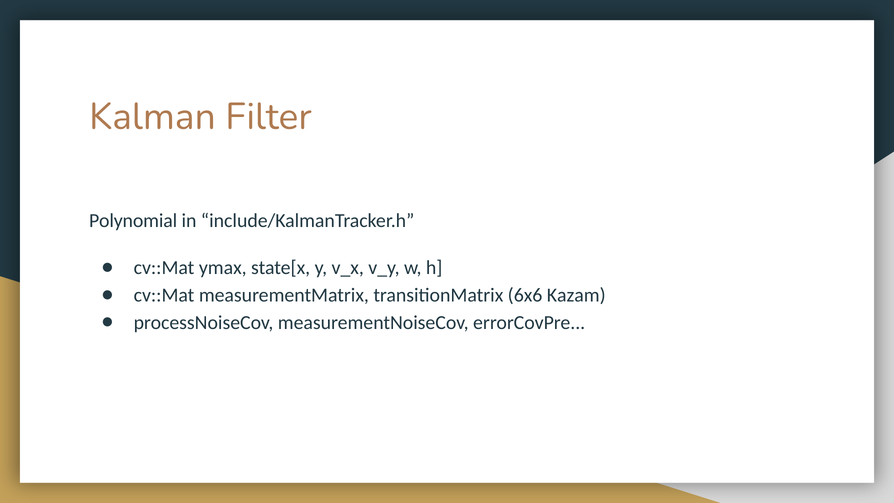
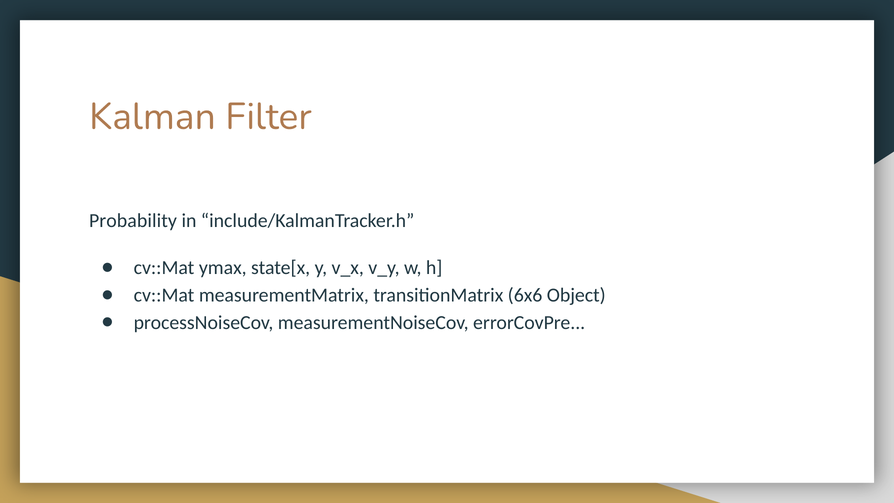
Polynomial: Polynomial -> Probability (133, 220)
Kazam: Kazam -> Object (576, 295)
